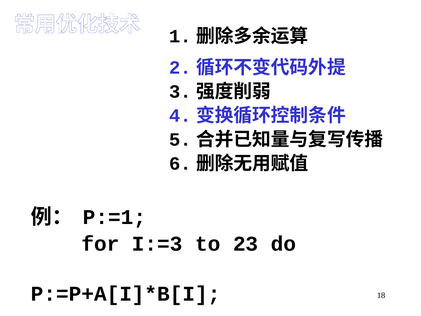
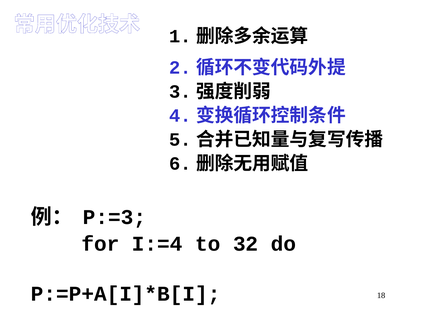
P:=1: P:=1 -> P:=3 (114, 217)
I:=3: I:=3 -> I:=4 (157, 244)
23: 23 -> 32 (246, 244)
